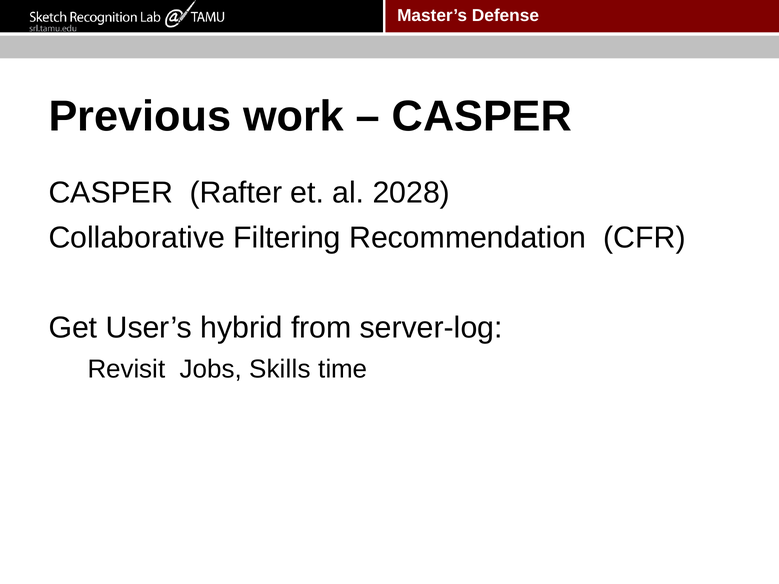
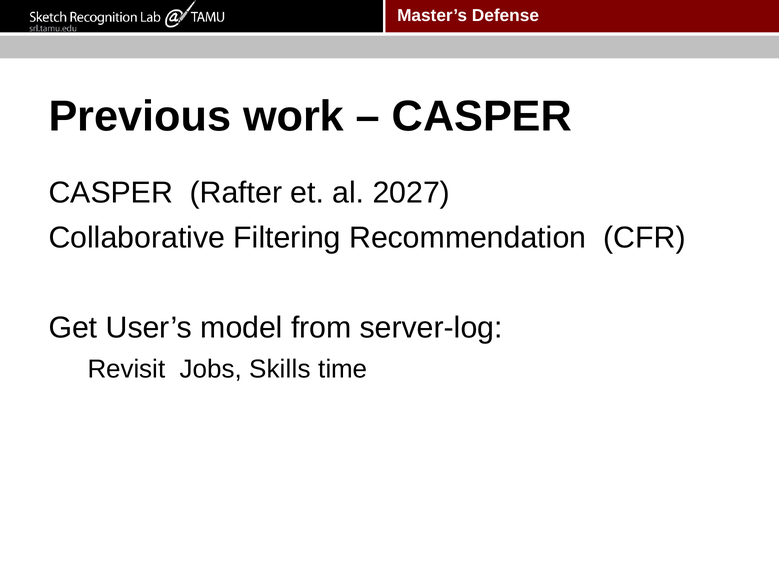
2028: 2028 -> 2027 (411, 193)
hybrid: hybrid -> model (241, 328)
